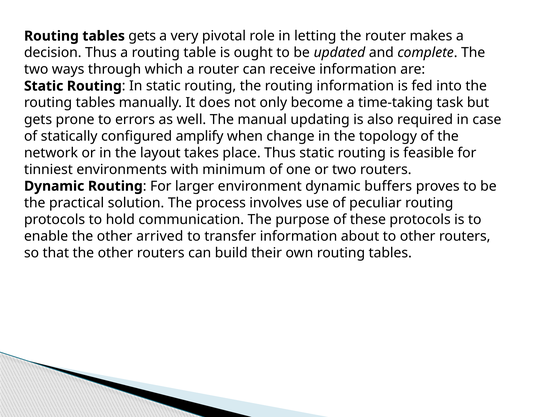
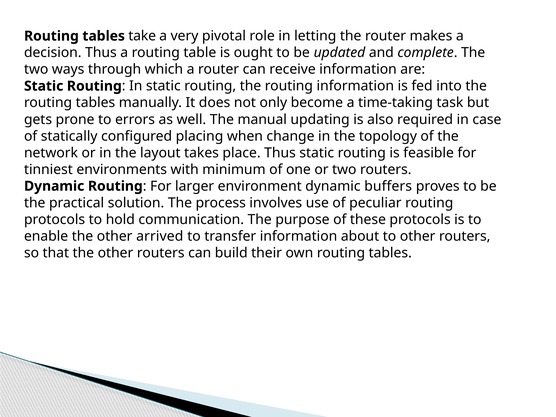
tables gets: gets -> take (142, 36)
amplify: amplify -> placing (200, 136)
